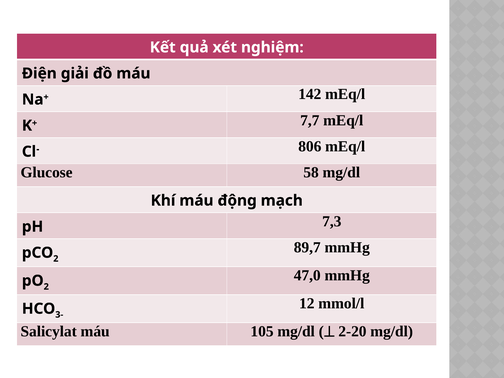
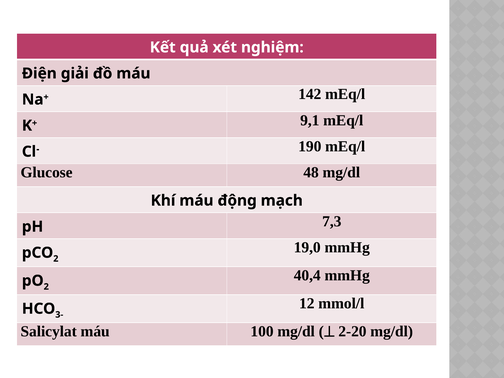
7,7: 7,7 -> 9,1 (310, 120)
806: 806 -> 190 (310, 146)
58: 58 -> 48 (311, 172)
89,7: 89,7 -> 19,0 (307, 247)
47,0: 47,0 -> 40,4 (307, 275)
105: 105 -> 100 (262, 331)
